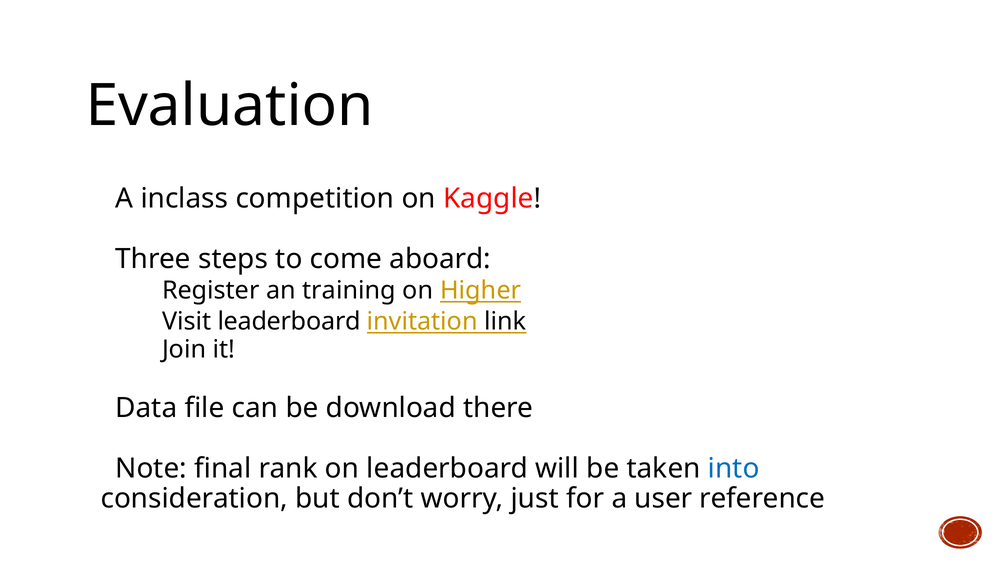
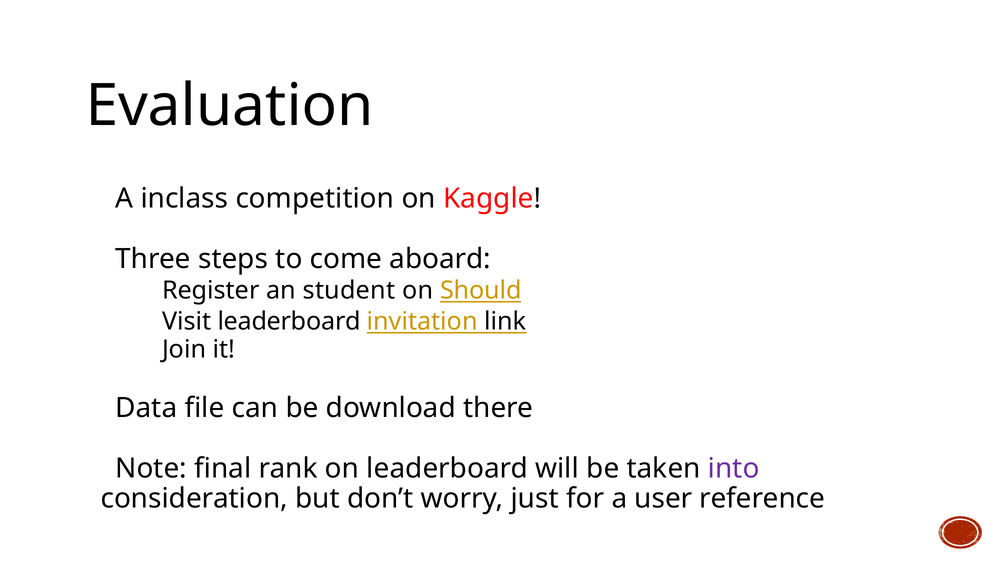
training: training -> student (349, 291)
Higher: Higher -> Should (481, 291)
into colour: blue -> purple (734, 469)
